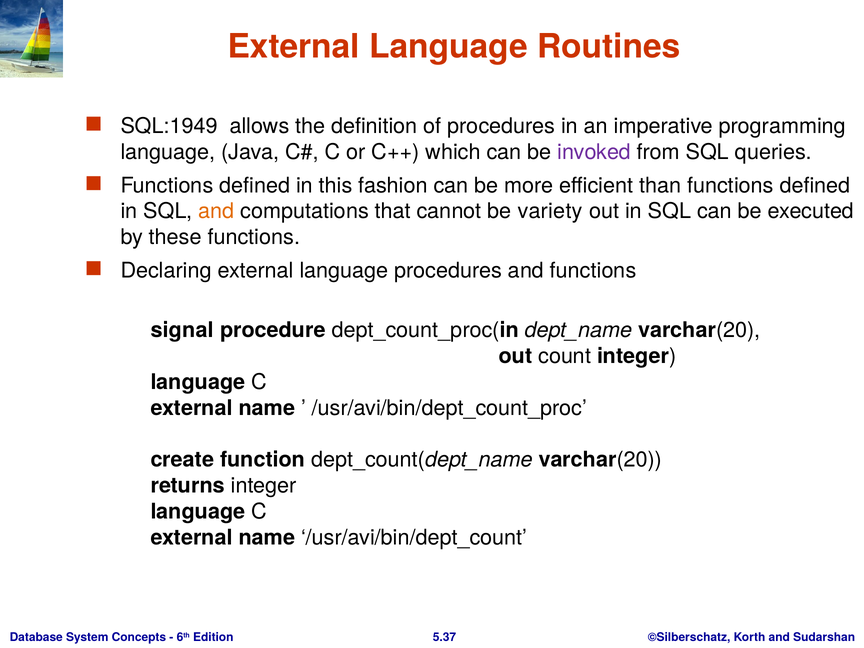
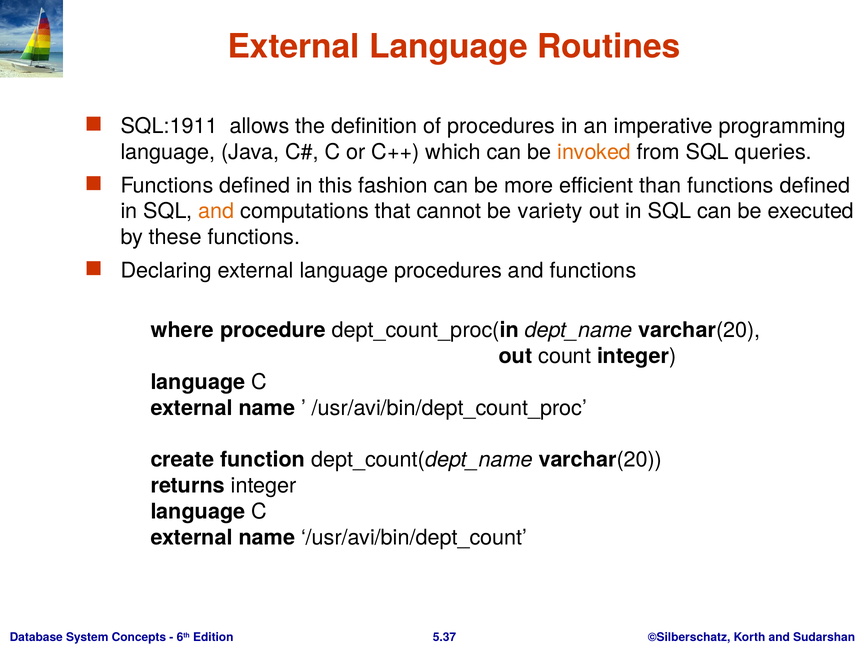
SQL:1949: SQL:1949 -> SQL:1911 (169, 126)
invoked colour: purple -> orange (594, 152)
signal: signal -> where (182, 330)
